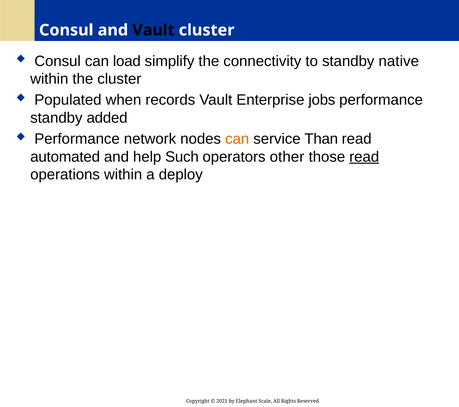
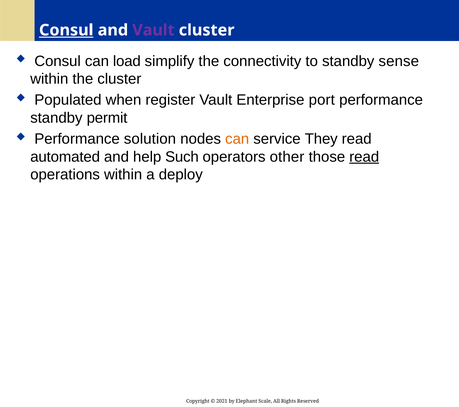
Consul underline: none -> present (66, 30)
Vault colour: black -> purple (153, 30)
native: native -> sense (399, 61)
records: records -> register (170, 100)
jobs: jobs -> port (322, 100)
added: added -> permit (107, 118)
network: network -> solution (150, 139)
Than: Than -> They (321, 139)
